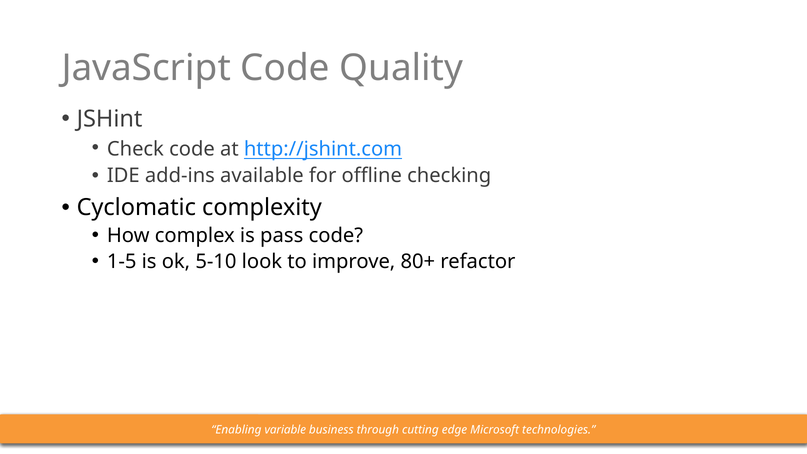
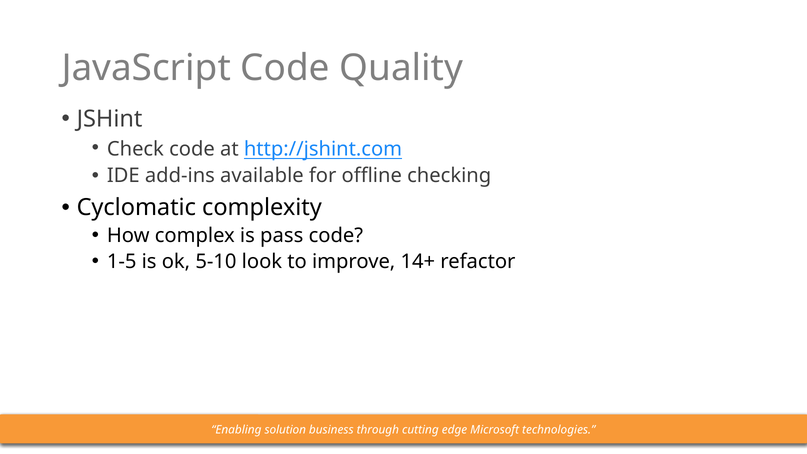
80+: 80+ -> 14+ (418, 261)
variable: variable -> solution (285, 430)
